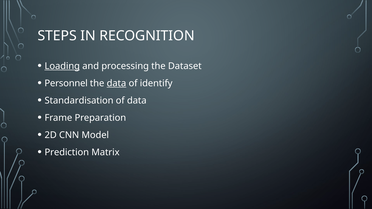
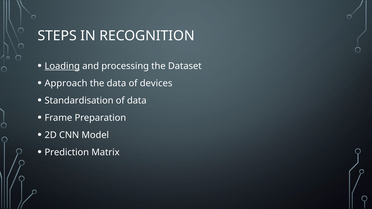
Personnel: Personnel -> Approach (66, 83)
data underline: present -> none (116, 83)
identify: identify -> devices (156, 83)
